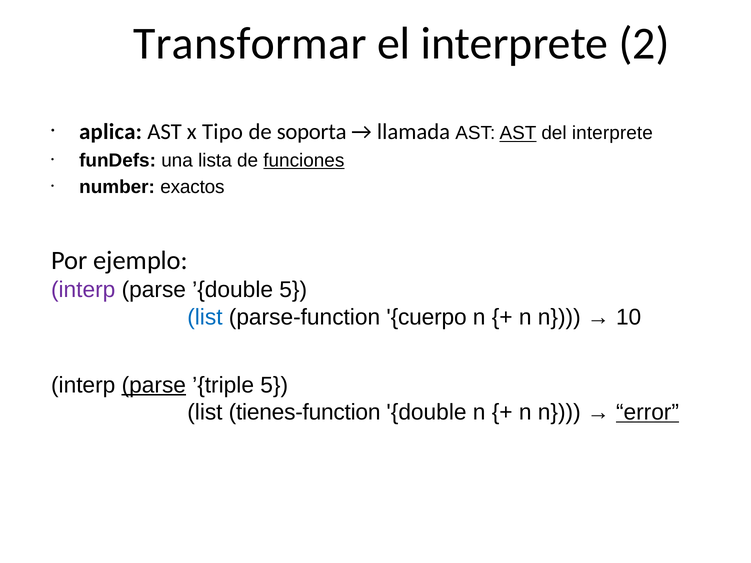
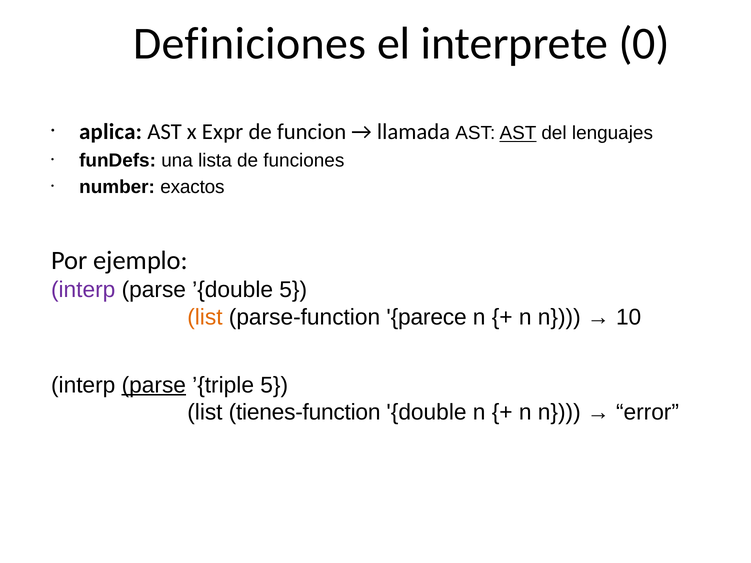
Transformar: Transformar -> Definiciones (250, 44)
2: 2 -> 0 (644, 44)
Tipo: Tipo -> Expr (222, 132)
soporta: soporta -> funcion (312, 132)
del interprete: interprete -> lenguajes (612, 133)
funciones underline: present -> none (304, 160)
list colour: blue -> orange (205, 317)
cuerpo: cuerpo -> parece (427, 317)
error underline: present -> none (647, 412)
